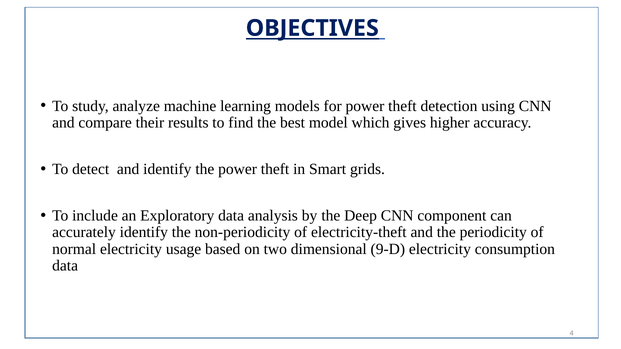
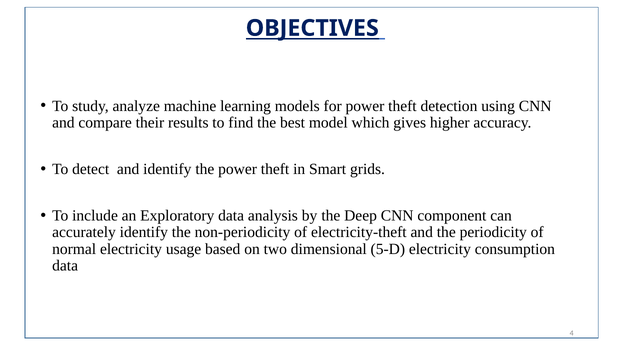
9-D: 9-D -> 5-D (388, 249)
